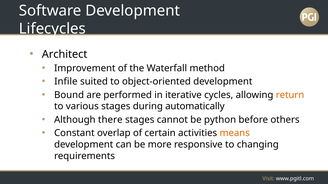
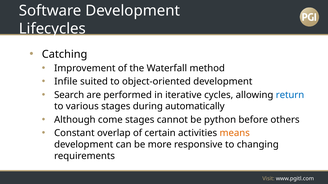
Architect: Architect -> Catching (65, 54)
Bound: Bound -> Search (69, 95)
return colour: orange -> blue (290, 95)
there: there -> come (110, 120)
